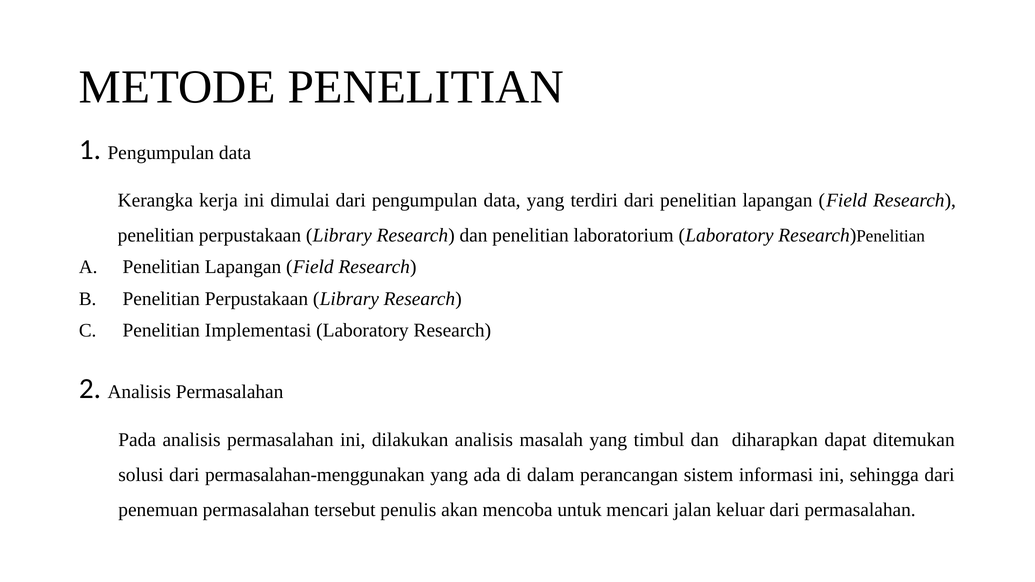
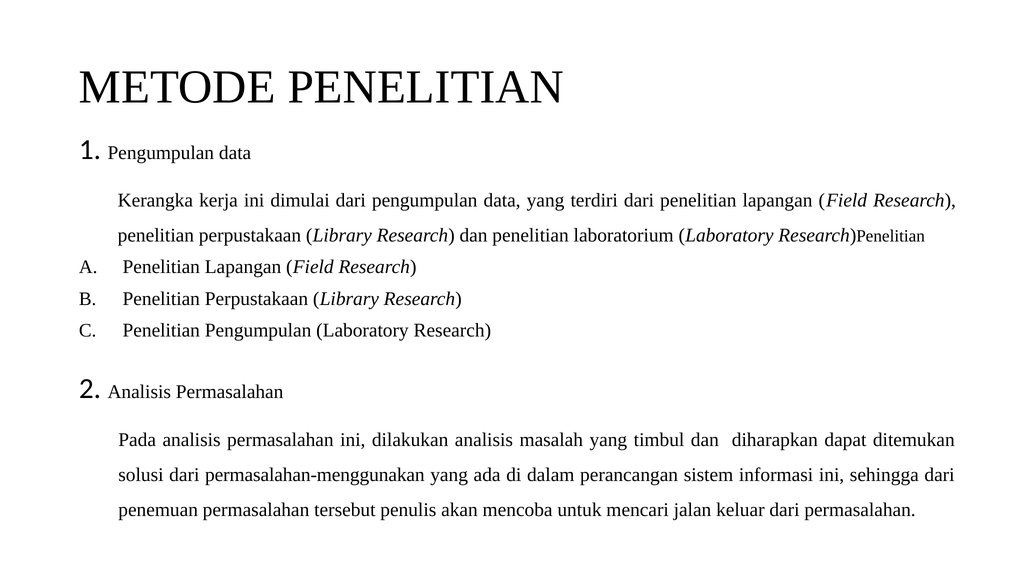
Penelitian Implementasi: Implementasi -> Pengumpulan (258, 331)
